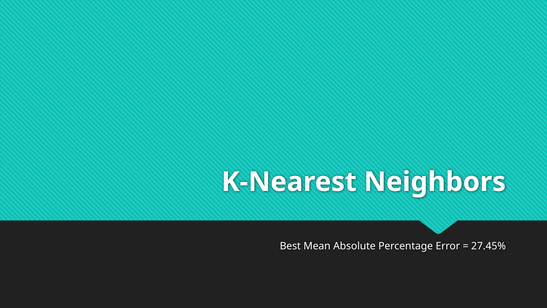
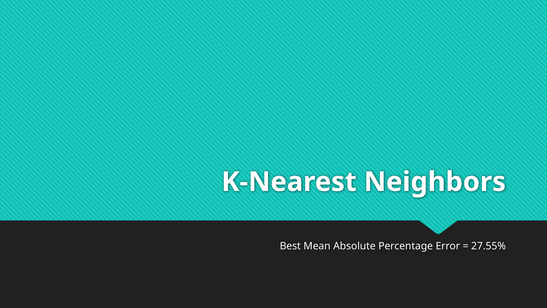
27.45%: 27.45% -> 27.55% (489, 246)
